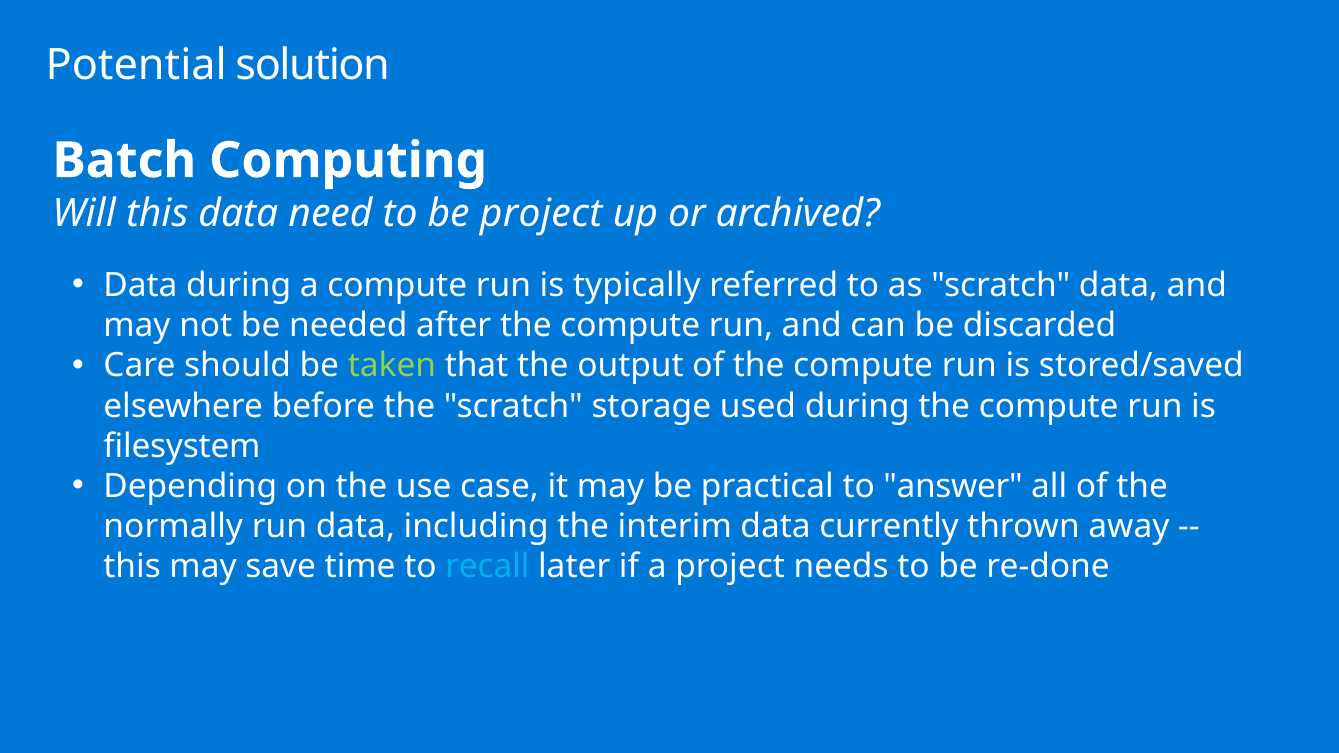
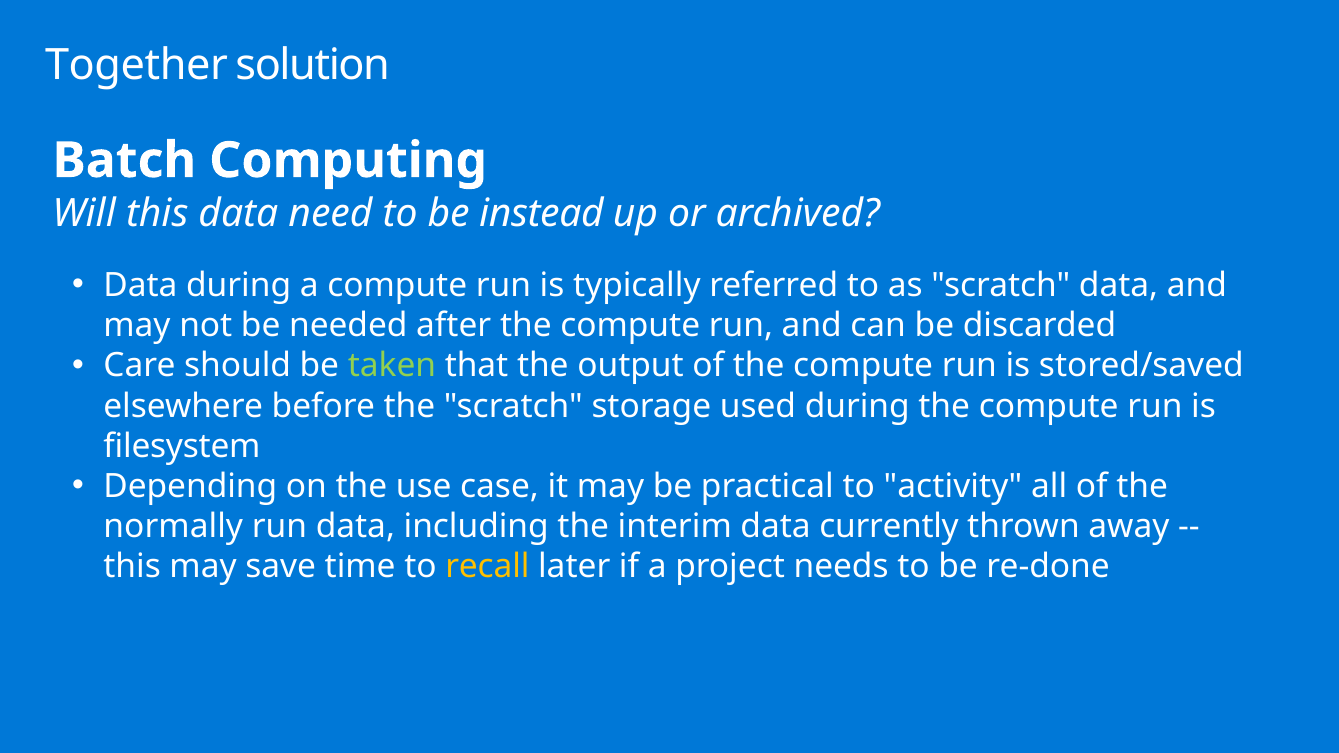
Potential: Potential -> Together (136, 65)
be project: project -> instead (541, 213)
answer: answer -> activity (953, 486)
recall colour: light blue -> yellow (487, 567)
